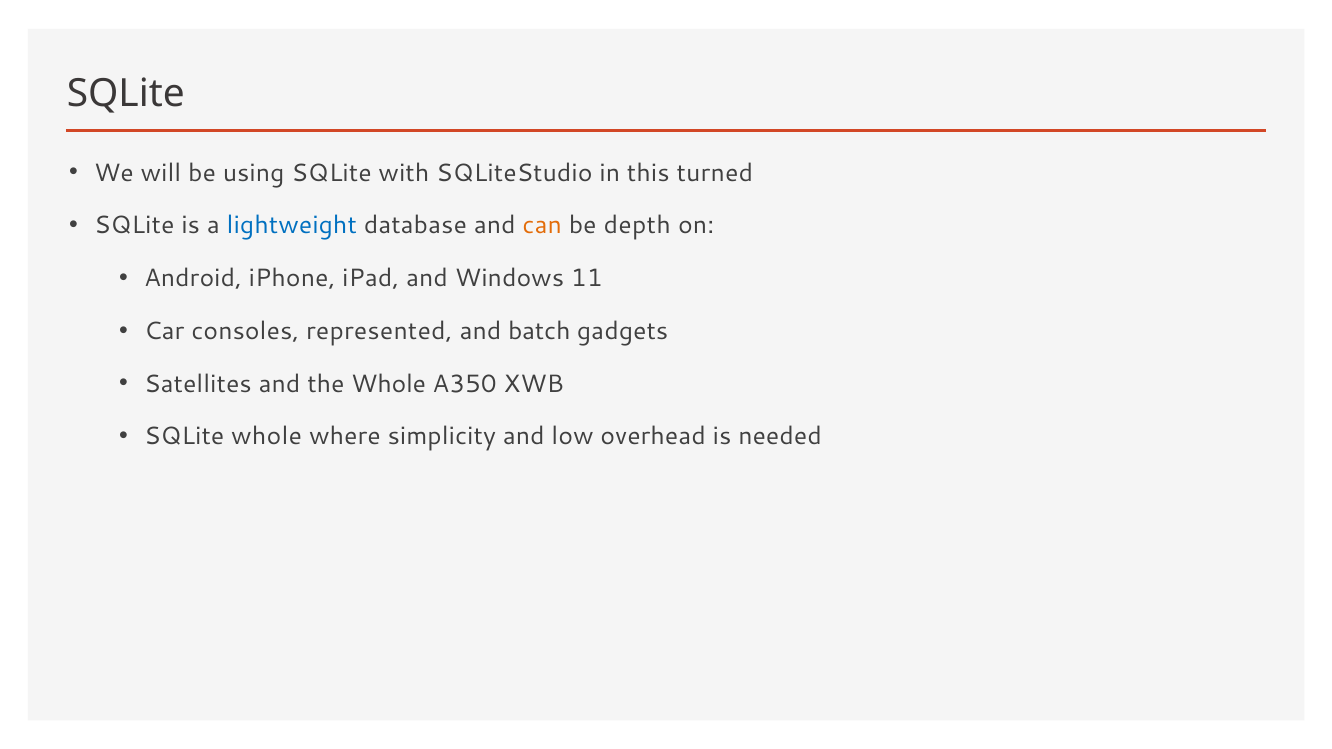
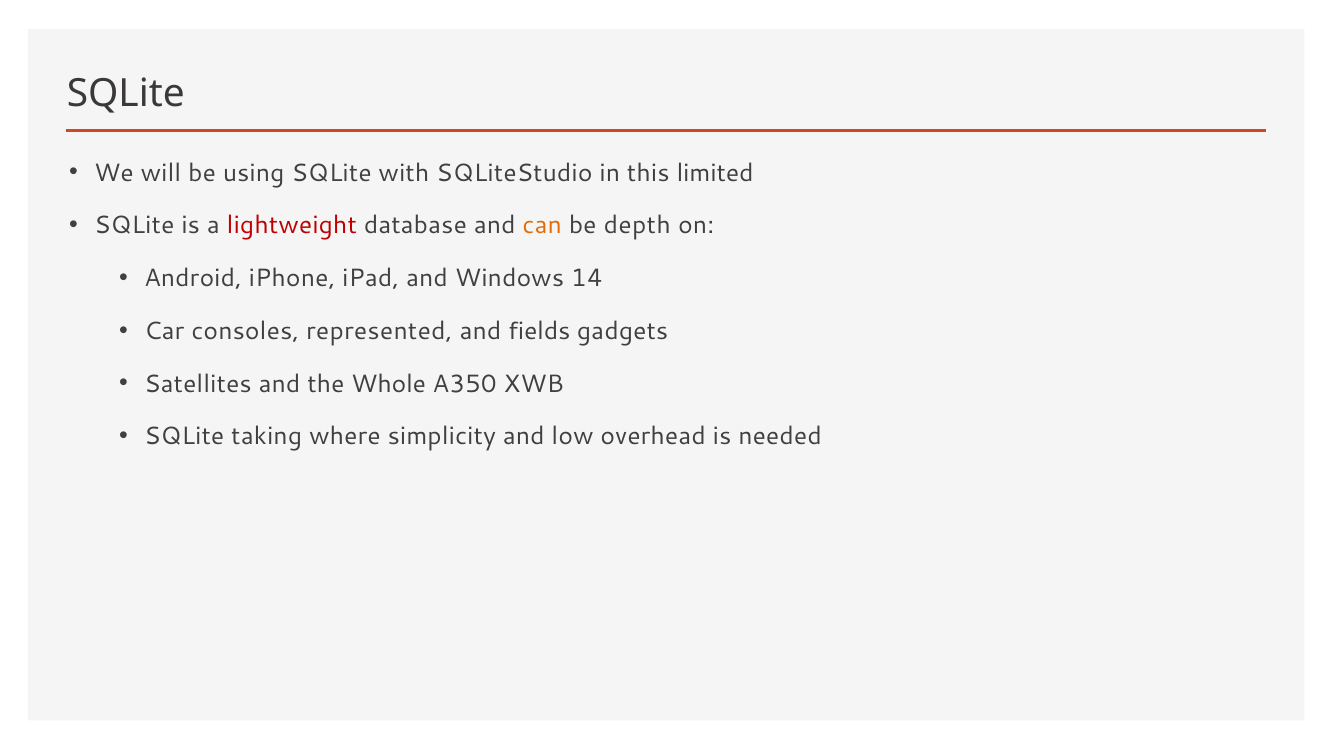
turned: turned -> limited (715, 173)
lightweight colour: blue -> red (292, 226)
11: 11 -> 14 (587, 279)
batch: batch -> fields (539, 331)
SQLite whole: whole -> taking (267, 437)
